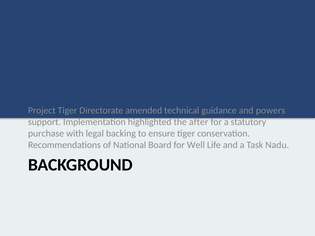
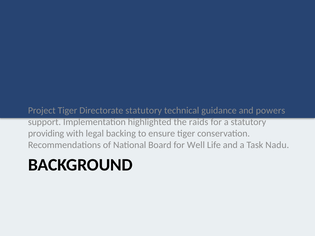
Directorate amended: amended -> statutory (144, 110)
after: after -> raids (199, 122)
purchase: purchase -> providing (46, 134)
